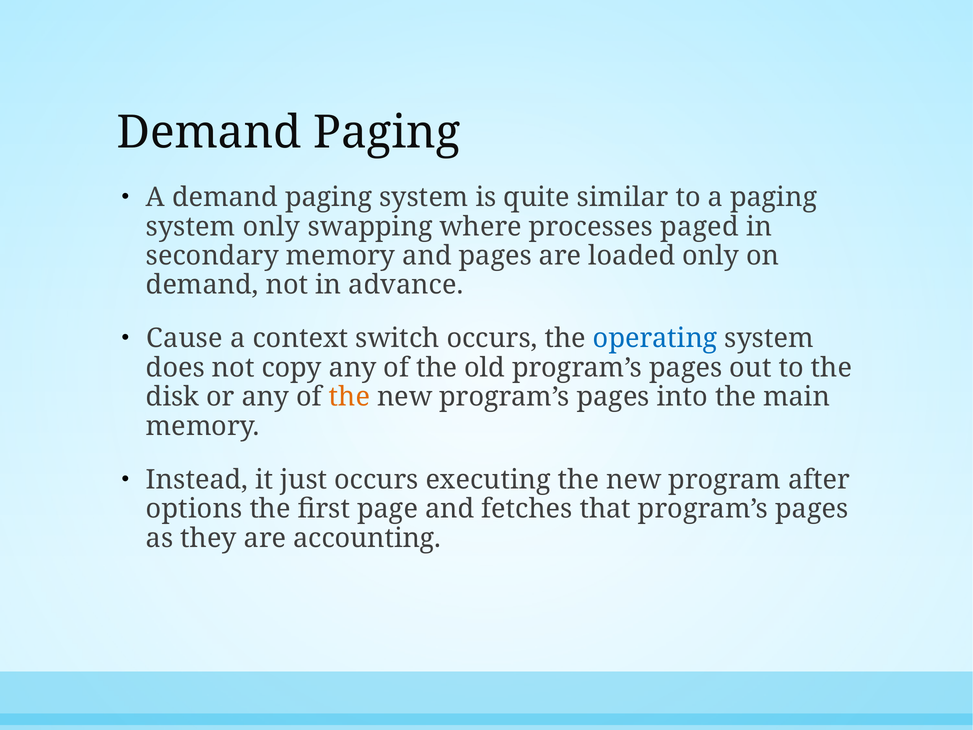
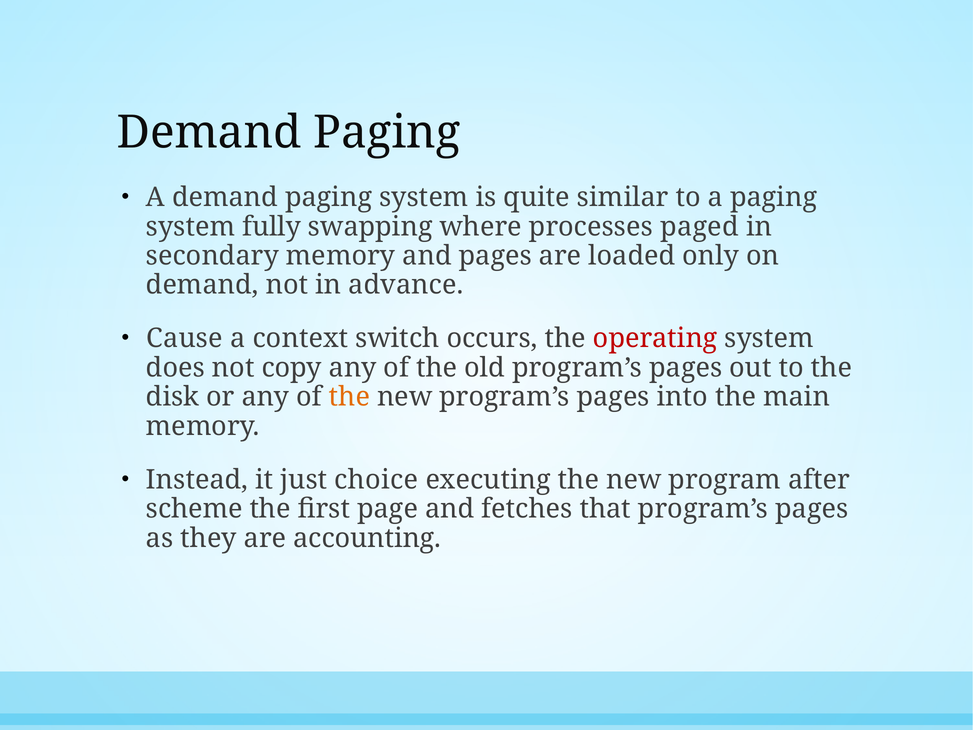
system only: only -> fully (272, 227)
operating colour: blue -> red (655, 338)
just occurs: occurs -> choice (376, 480)
options: options -> scheme (194, 509)
